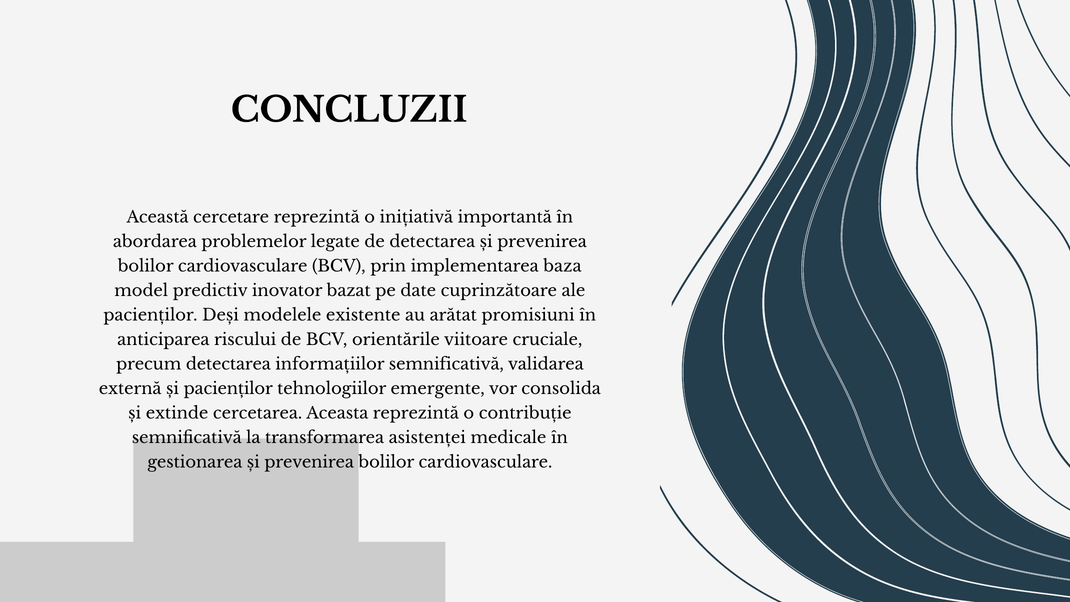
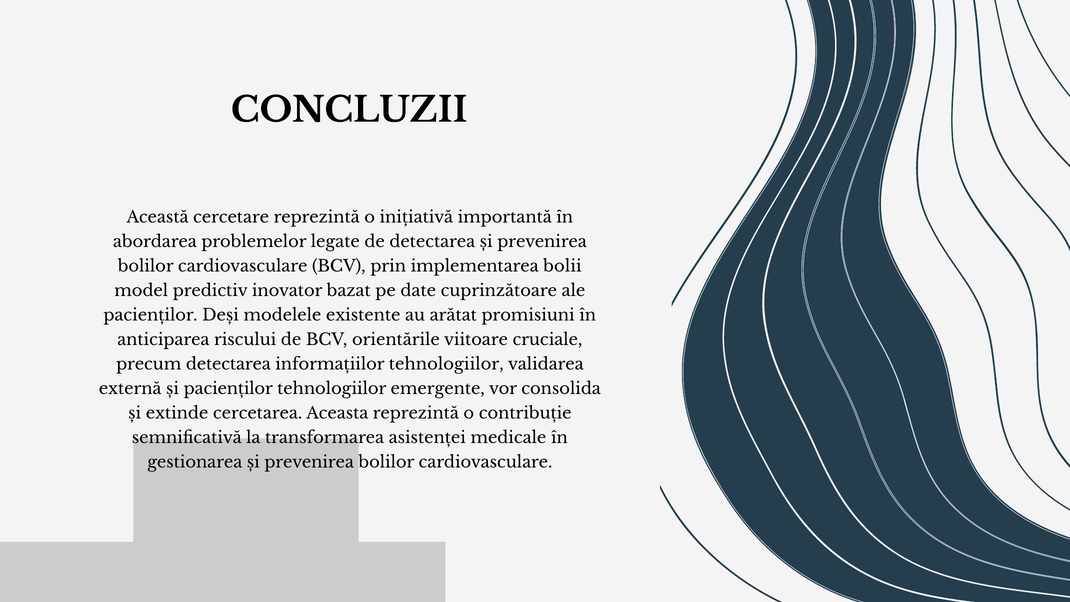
baza: baza -> bolii (562, 266)
informațiilor semnificativă: semnificativă -> tehnologiilor (446, 364)
